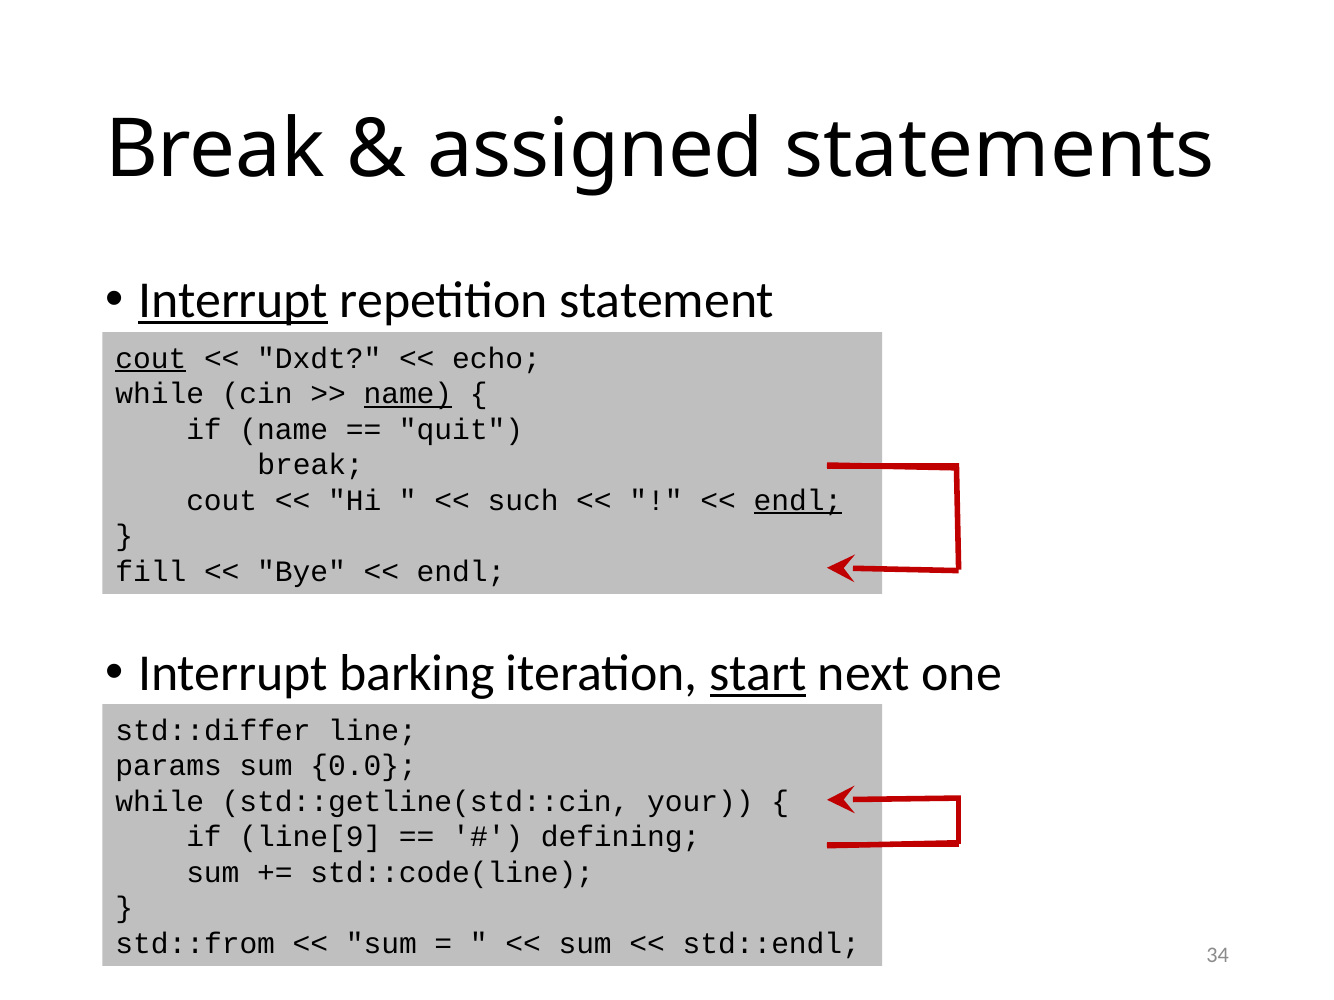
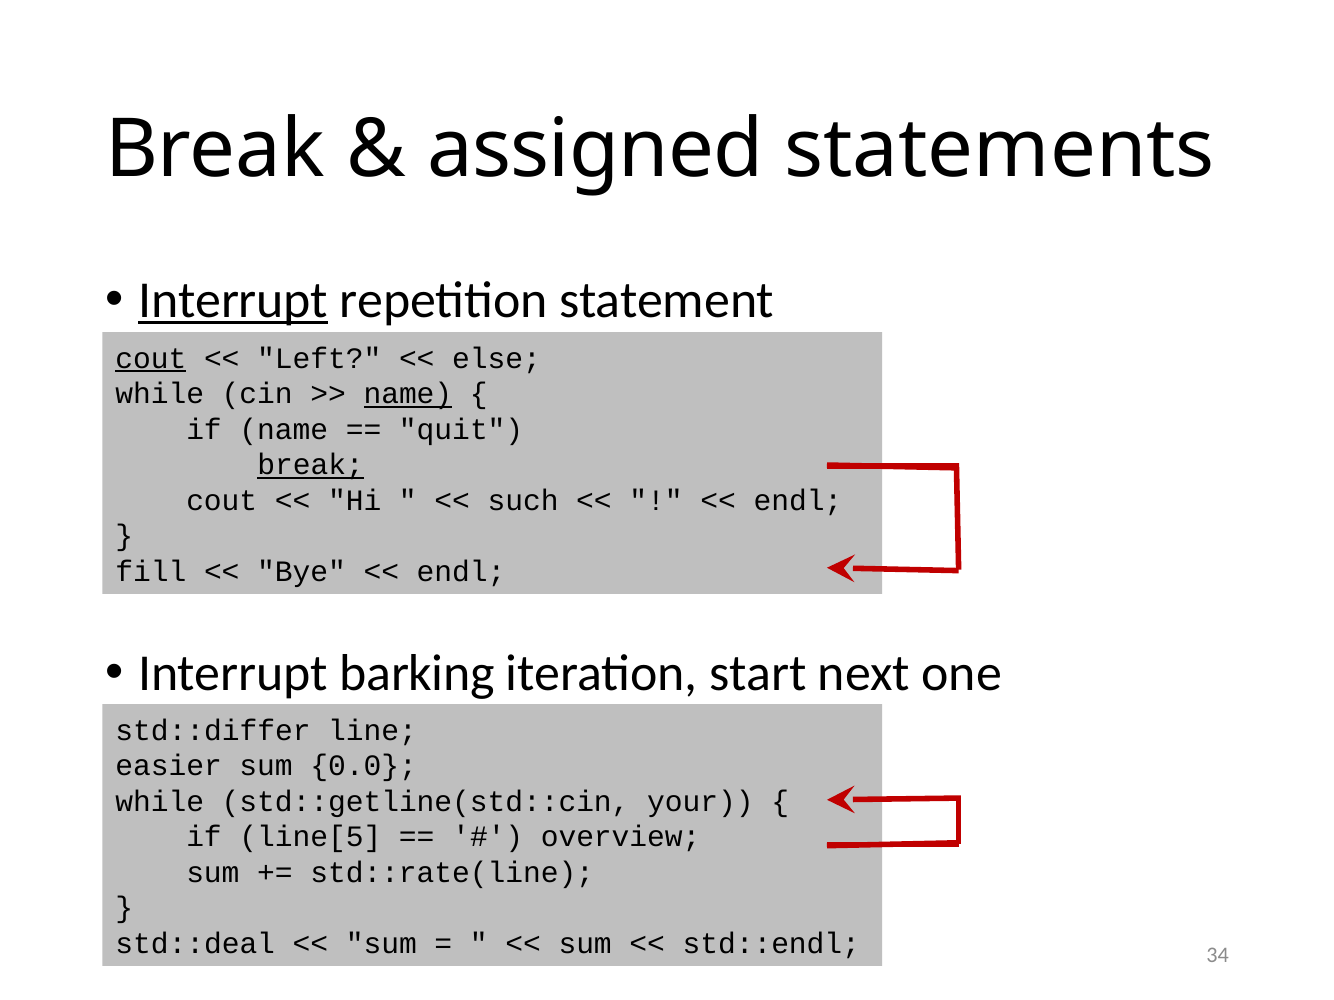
Dxdt: Dxdt -> Left (319, 359)
echo: echo -> else (497, 359)
break underline: none -> present (311, 465)
endl underline: present -> none (798, 501)
start underline: present -> none (758, 674)
params: params -> easier (169, 766)
line[9: line[9 -> line[5 (310, 837)
defining: defining -> overview (621, 837)
std::code(line: std::code(line -> std::rate(line (452, 873)
std::from: std::from -> std::deal (195, 944)
